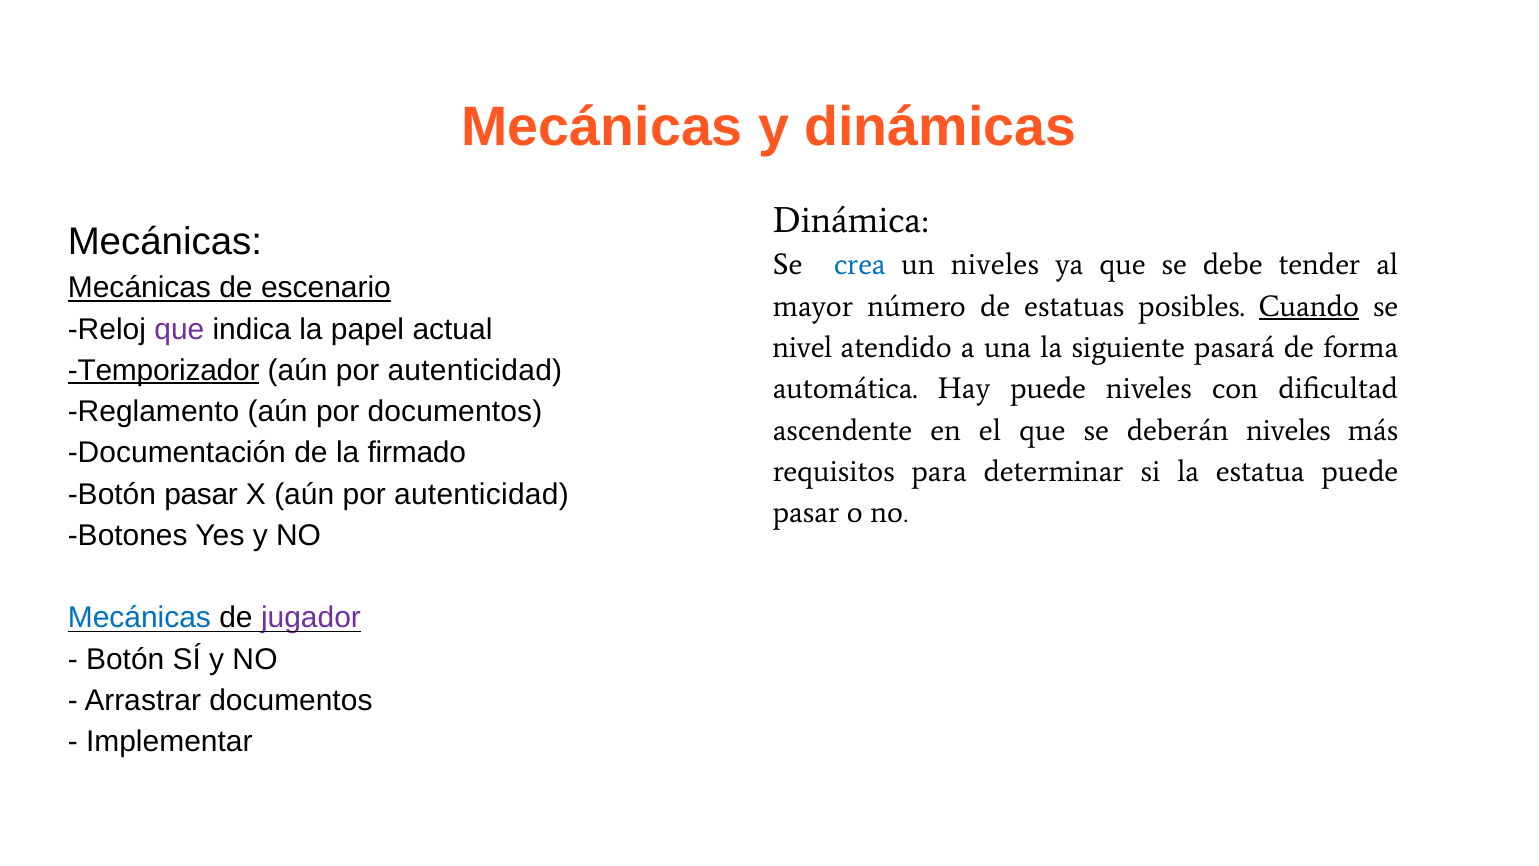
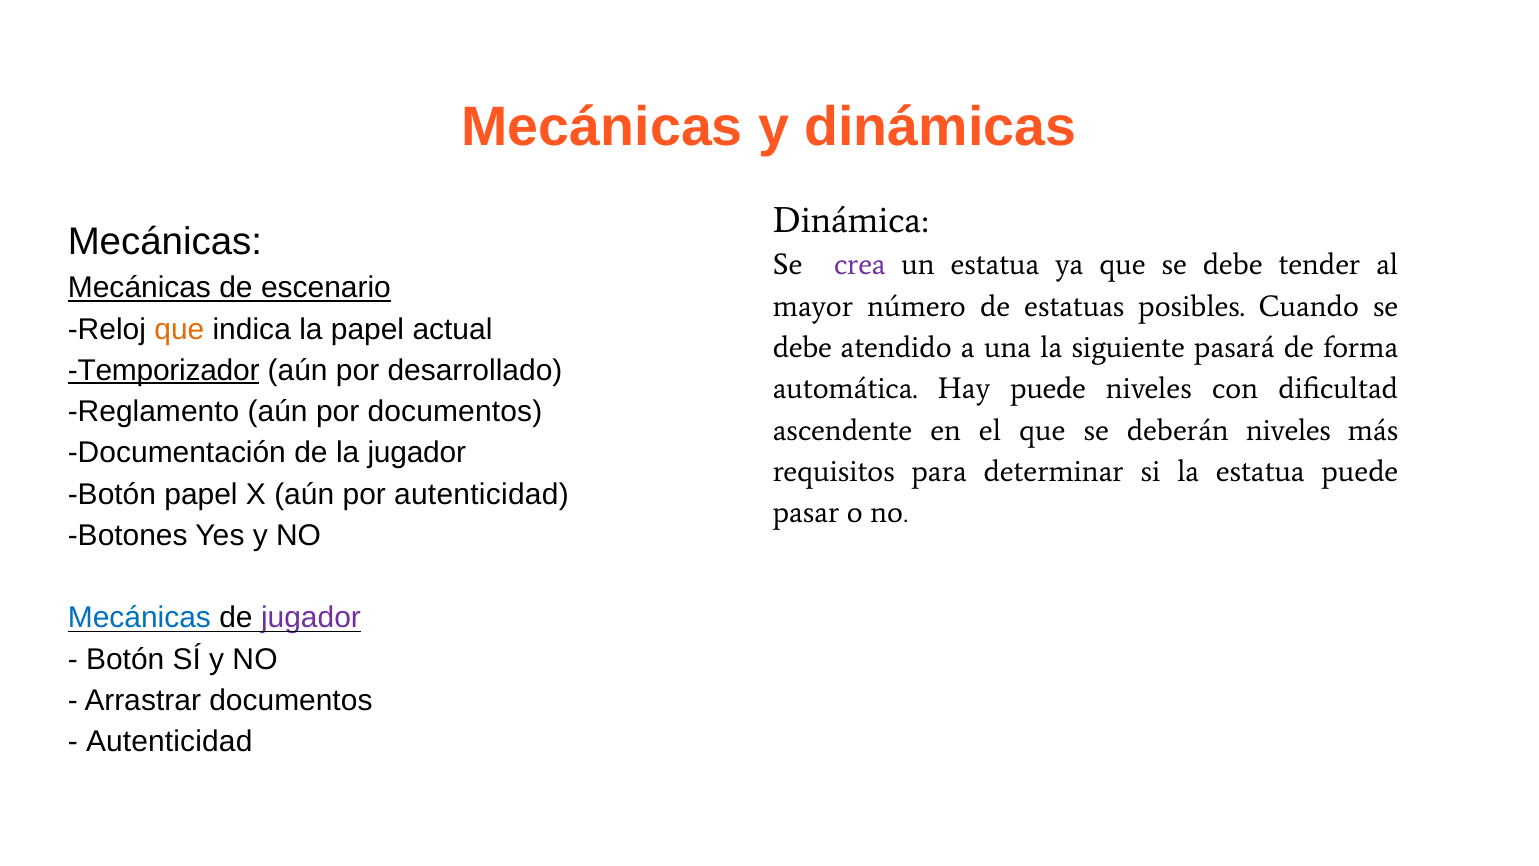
crea colour: blue -> purple (860, 265)
un niveles: niveles -> estatua (995, 265)
Cuando underline: present -> none (1309, 306)
que colour: purple -> orange (179, 329)
nivel: nivel -> debe (802, 347)
autenticidad: autenticidad -> desarrollado (475, 370)
la firmado: firmado -> jugador (417, 453)
Botón pasar: pasar -> papel (201, 494)
Implementar: Implementar -> Autenticidad (169, 742)
